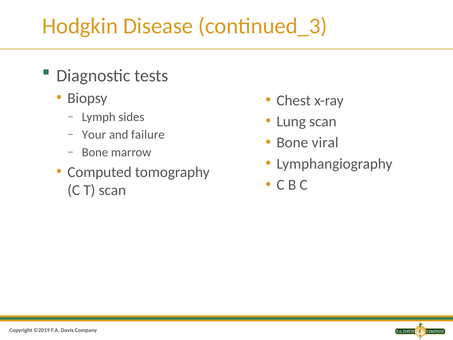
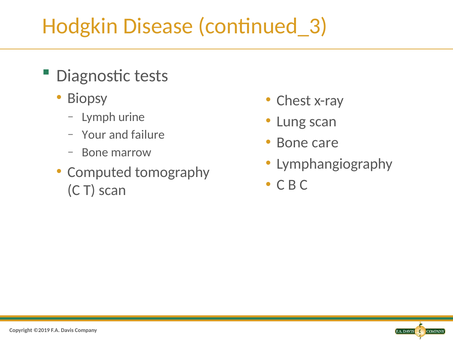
sides: sides -> urine (132, 117)
viral: viral -> care (325, 143)
